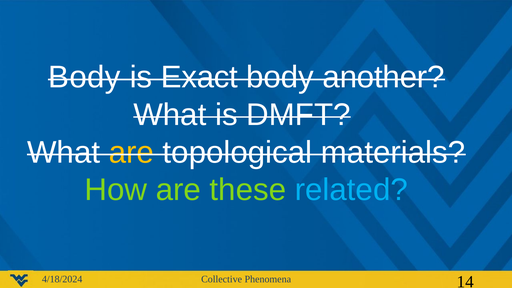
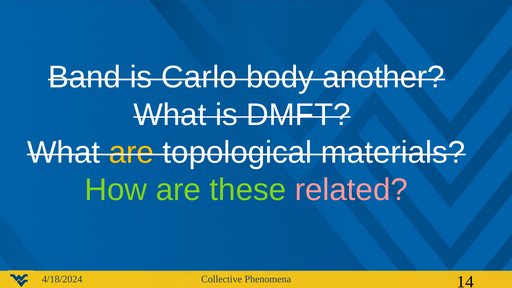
Body: Body -> Band (85, 77)
Exact: Exact -> Carlo (199, 77)
related colour: light blue -> pink (351, 190)
